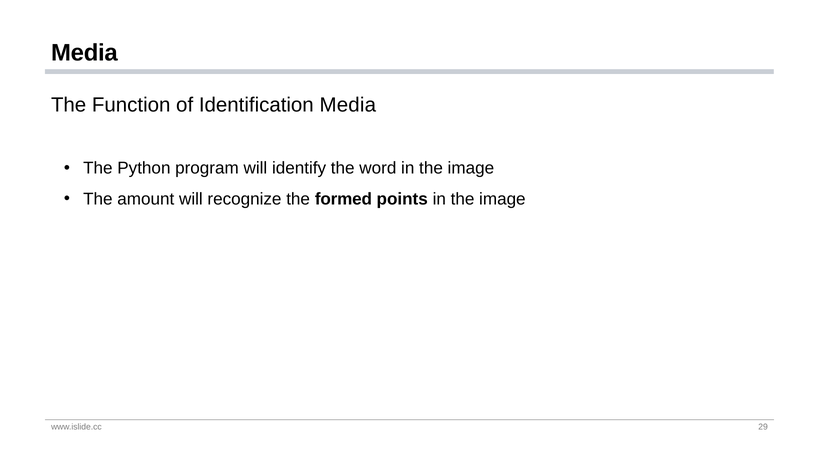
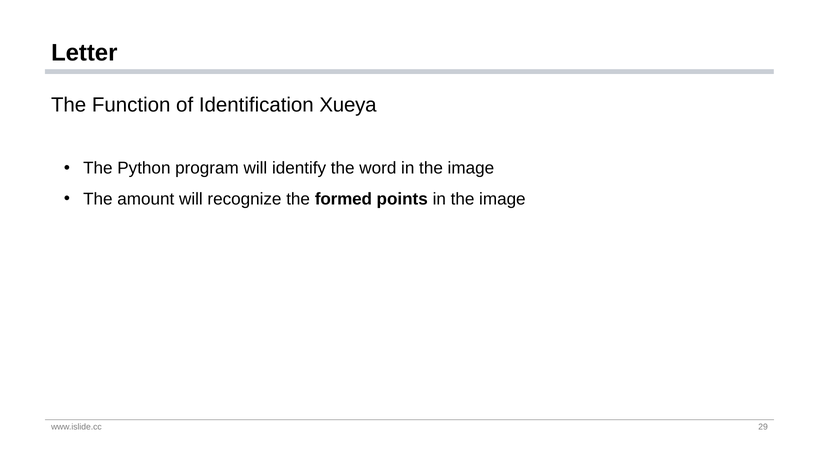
Media: Media -> Letter (84, 53)
Identification Media: Media -> Xueya (348, 105)
